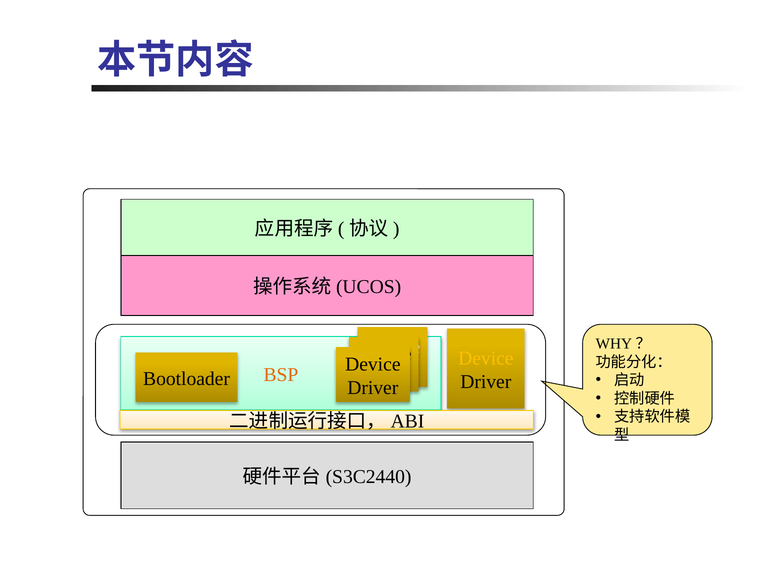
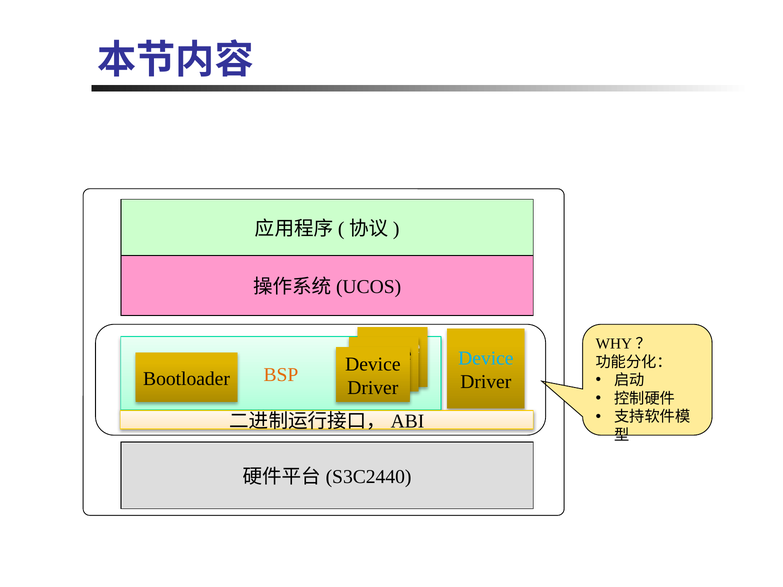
Device colour: yellow -> light blue (486, 358)
